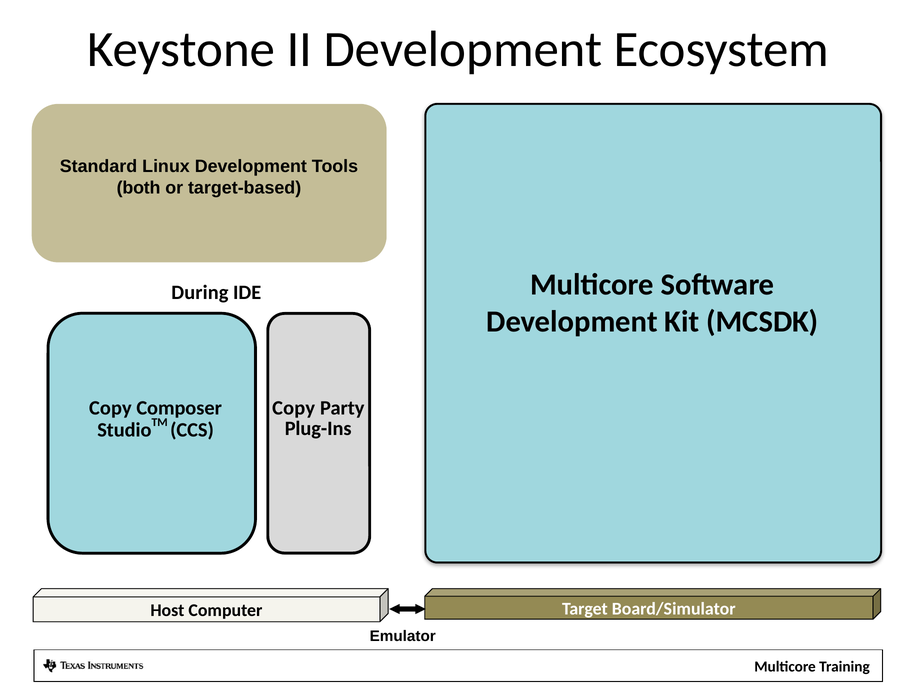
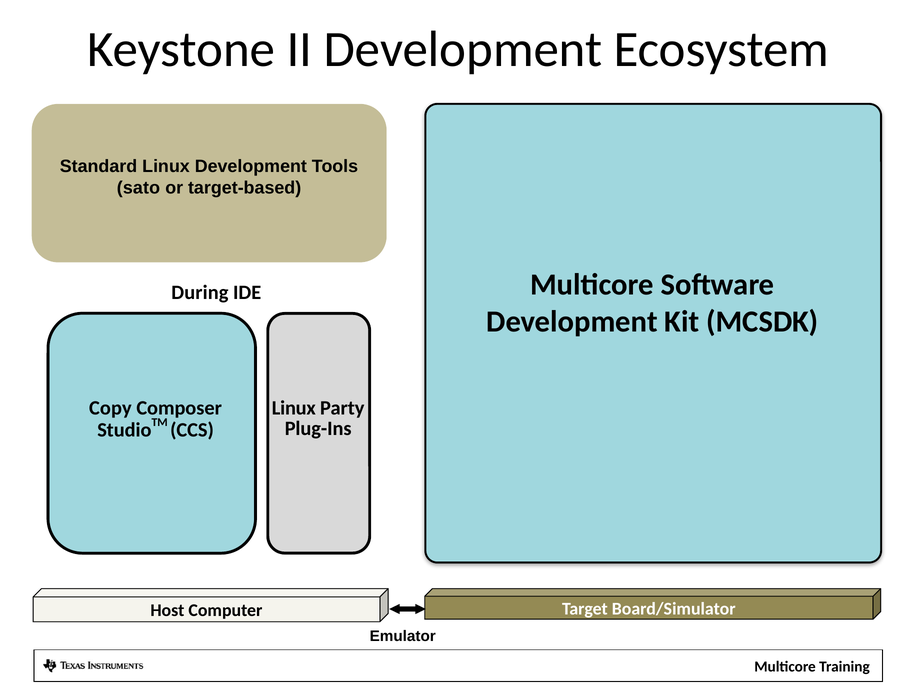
both: both -> sato (138, 188)
Copy: Copy -> Linux (294, 408)
